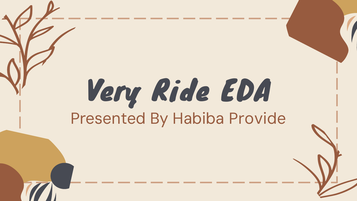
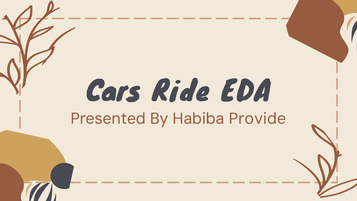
Very: Very -> Cars (114, 91)
